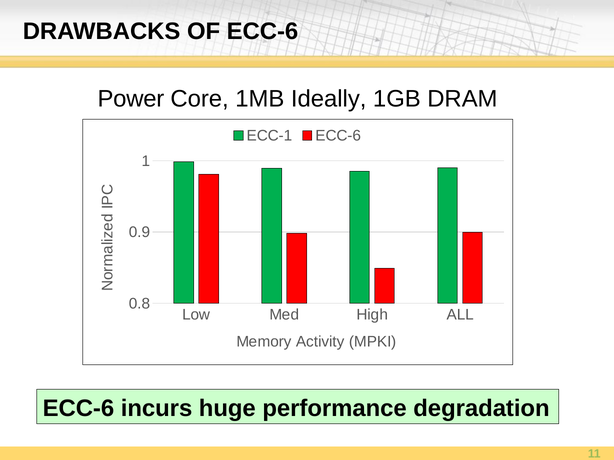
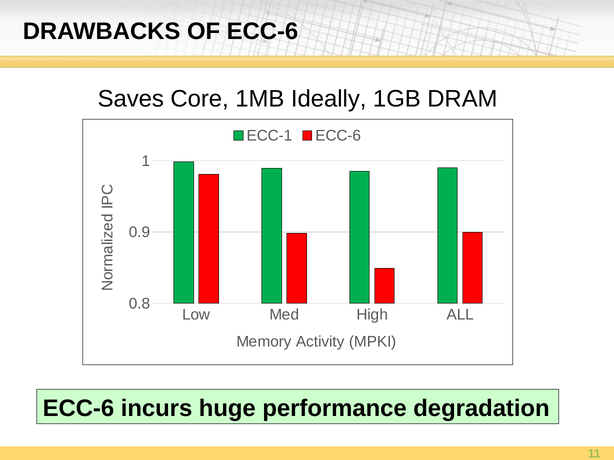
Power: Power -> Saves (131, 99)
